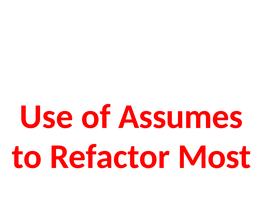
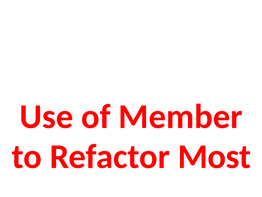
Assumes: Assumes -> Member (180, 116)
